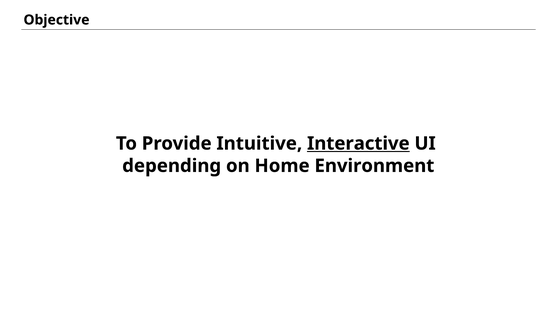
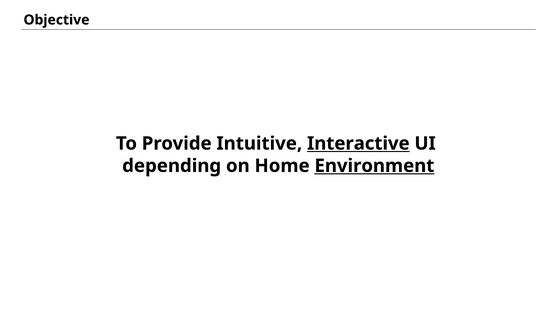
Environment underline: none -> present (374, 166)
